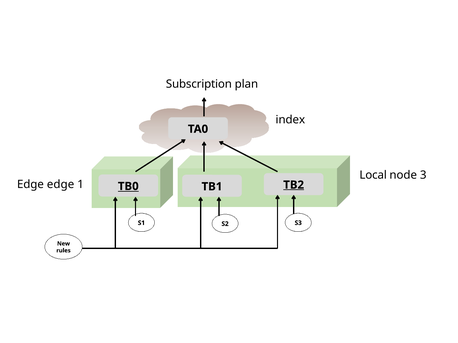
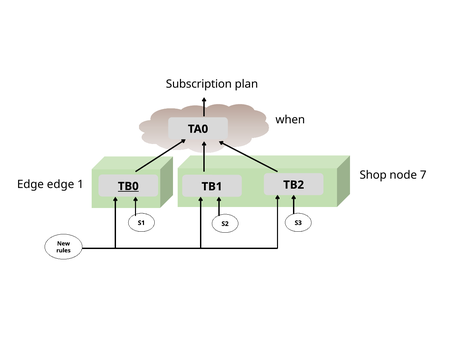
index: index -> when (290, 120)
Local: Local -> Shop (373, 175)
3: 3 -> 7 (423, 175)
TB2 underline: present -> none (294, 185)
